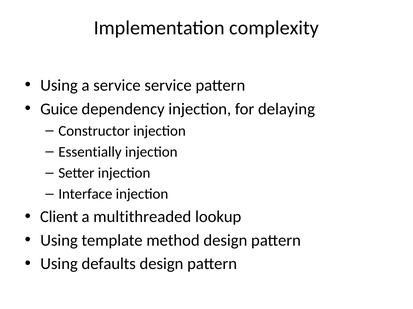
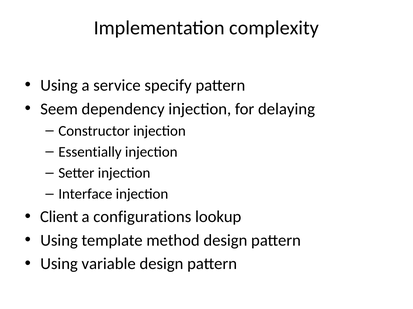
service service: service -> specify (168, 85)
Guice: Guice -> Seem (59, 109)
multithreaded: multithreaded -> configurations (142, 217)
defaults: defaults -> variable (109, 264)
